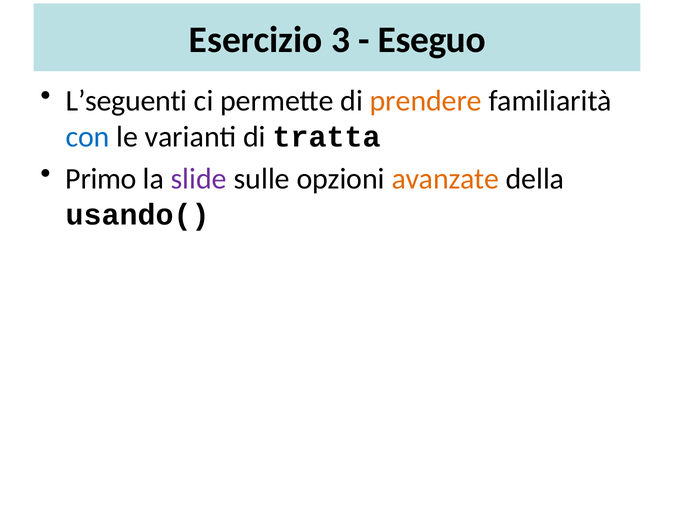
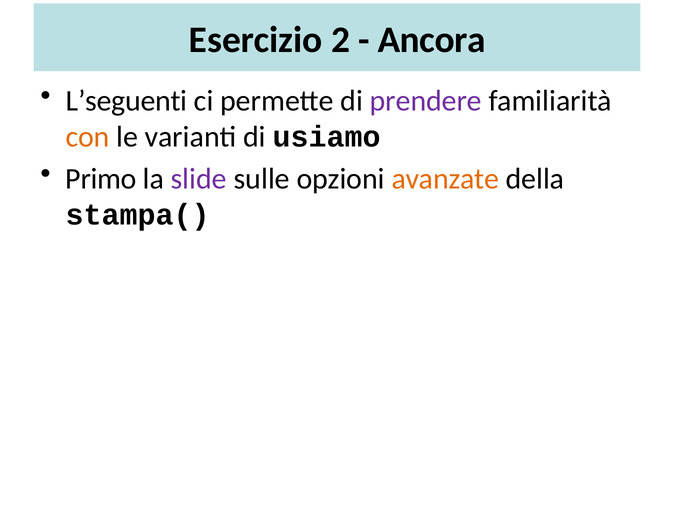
3: 3 -> 2 (340, 40)
Eseguo: Eseguo -> Ancora (432, 40)
prendere colour: orange -> purple (426, 101)
con colour: blue -> orange (88, 137)
tratta: tratta -> usiamo (327, 137)
usando(: usando( -> stampa( (138, 215)
